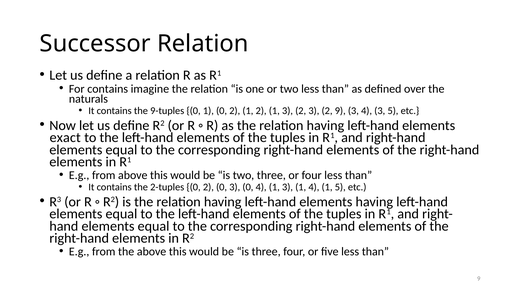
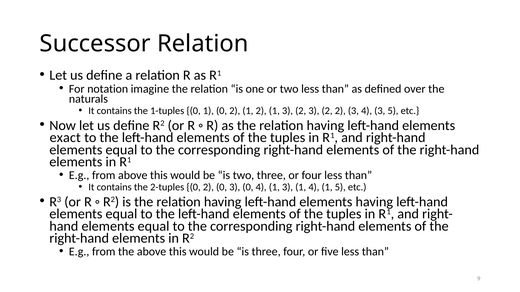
For contains: contains -> notation (108, 89)
9-tuples: 9-tuples -> 1-tuples (167, 111)
2 9: 9 -> 2 (340, 111)
